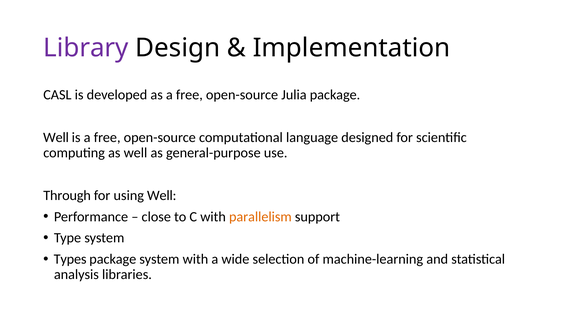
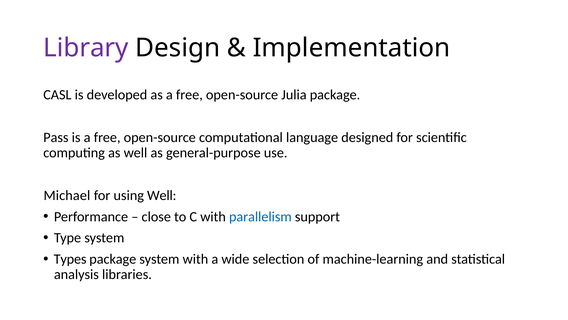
Well: Well -> Pass (56, 137)
Through: Through -> Michael (67, 195)
parallelism colour: orange -> blue (260, 216)
